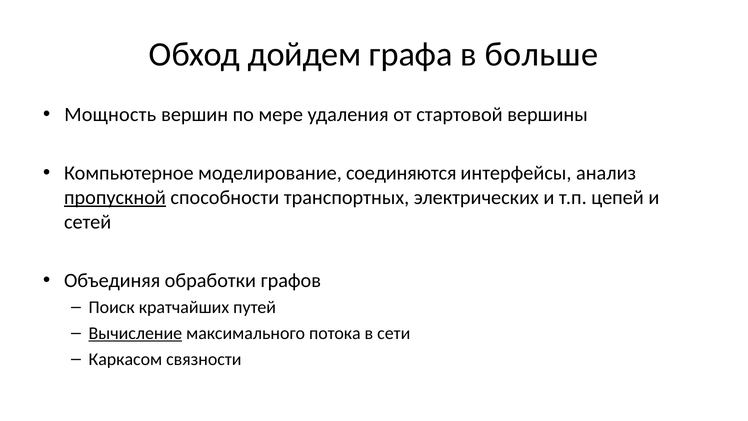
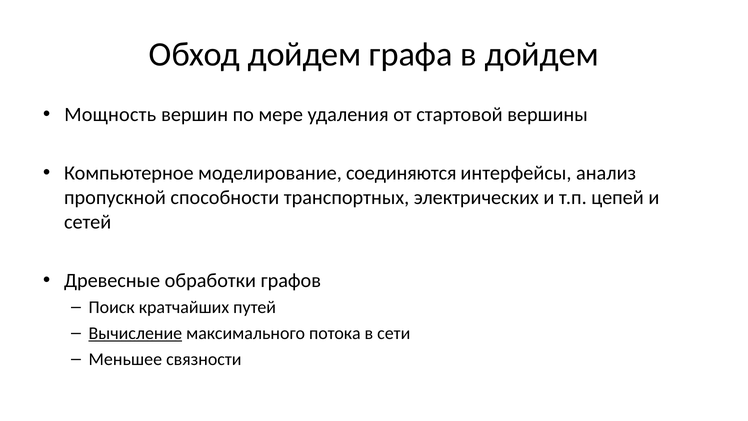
в больше: больше -> дойдем (542, 54)
пропускной underline: present -> none (115, 197)
Объединяя: Объединяя -> Древесные (112, 280)
Каркасом: Каркасом -> Меньшее (125, 359)
